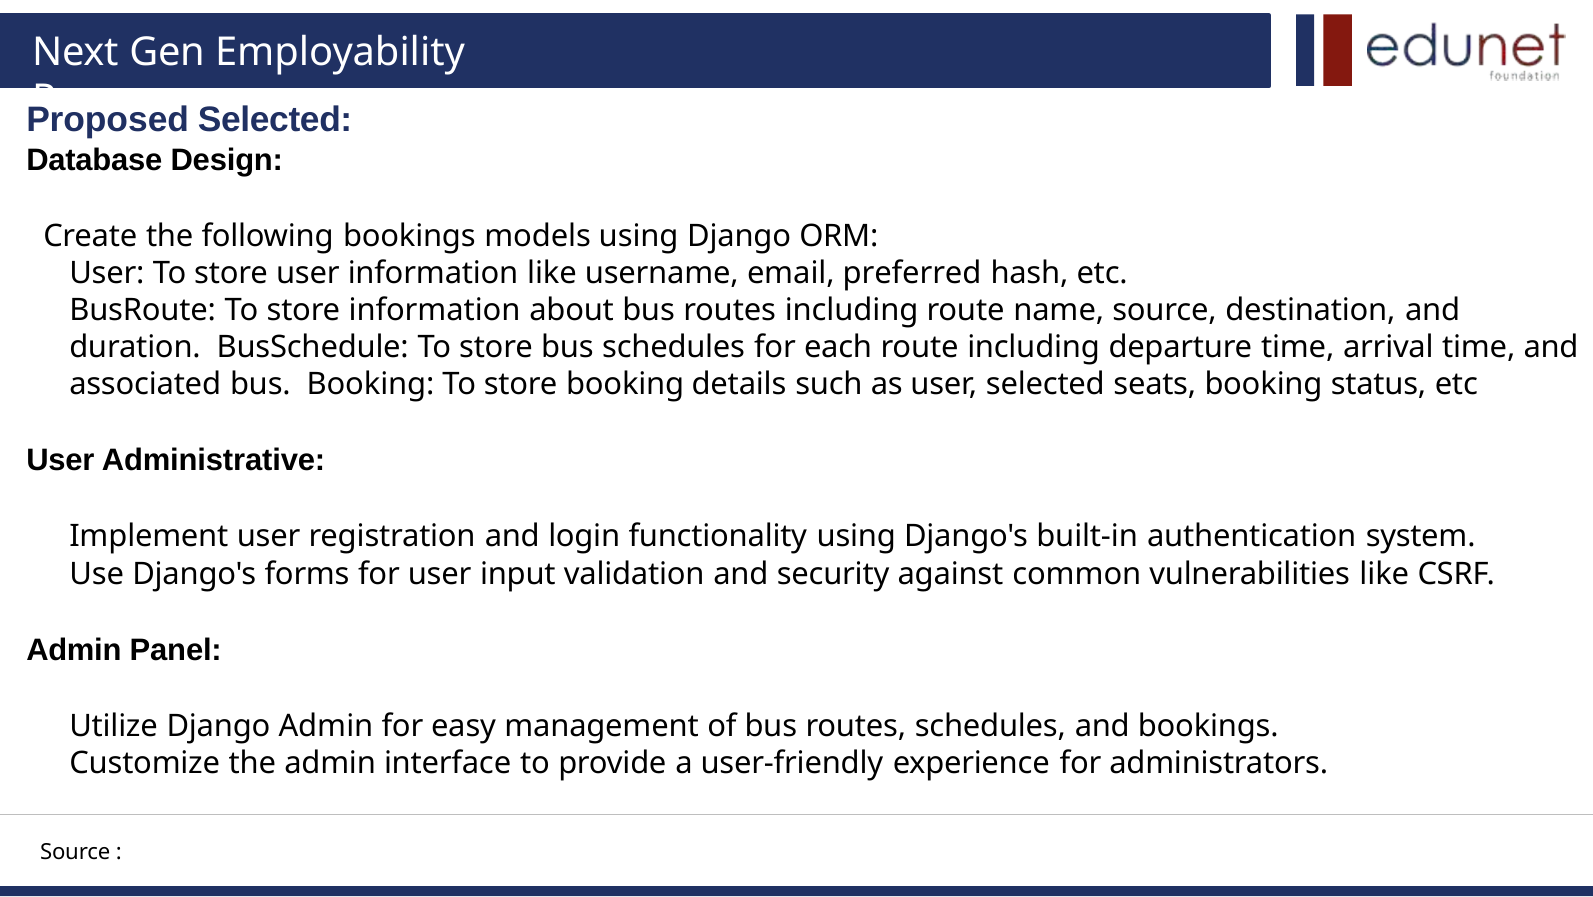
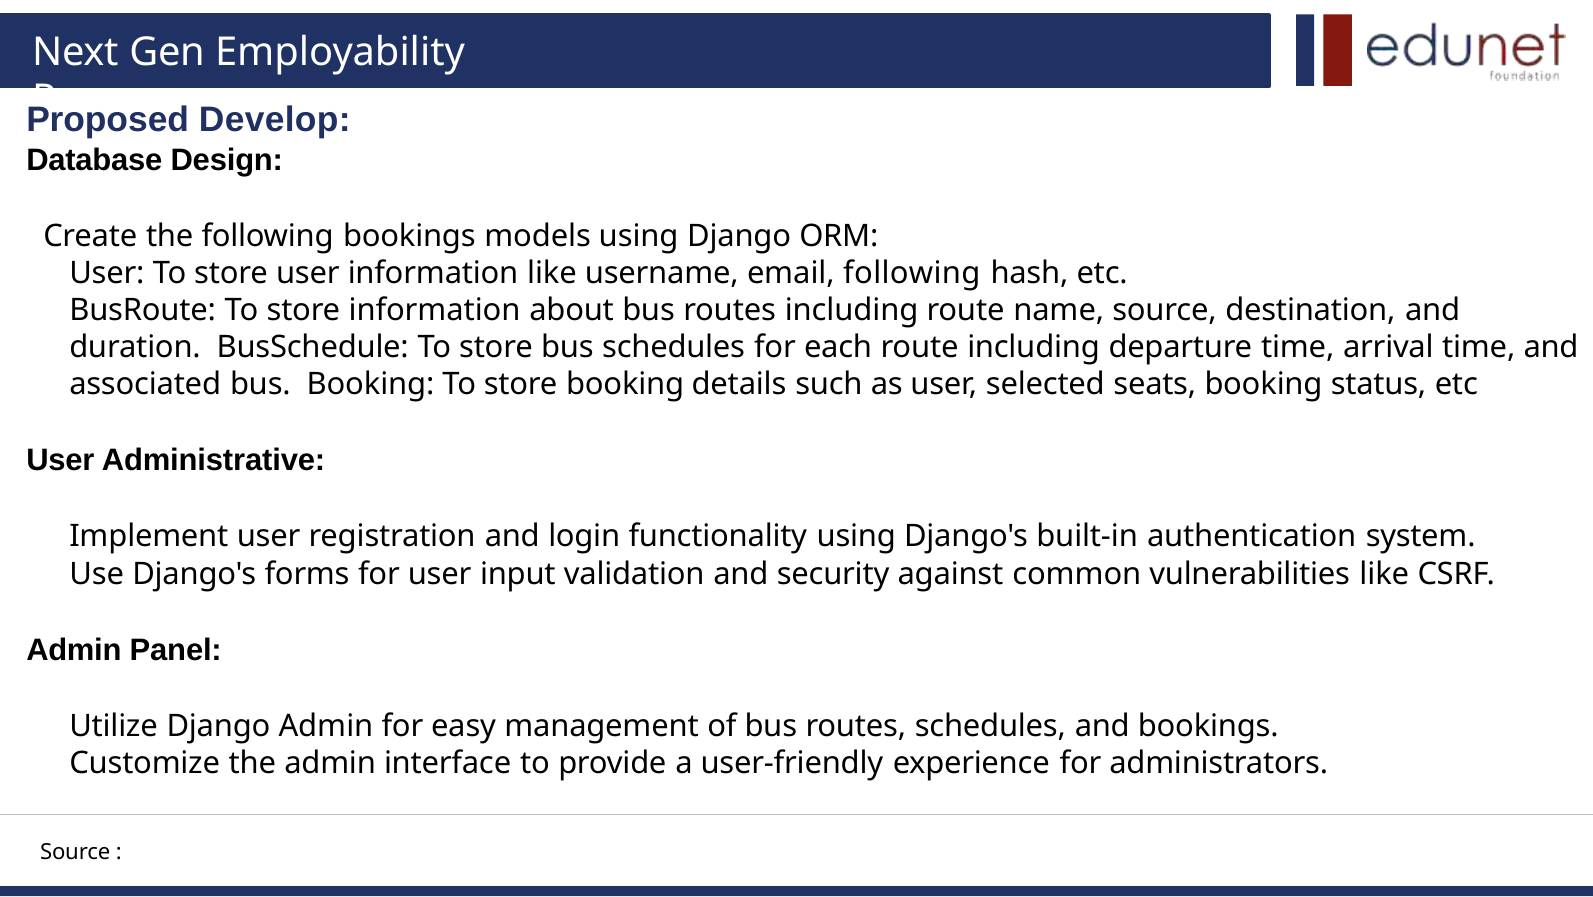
Selected: Selected -> Develop (275, 120)
email preferred: preferred -> following (912, 273)
